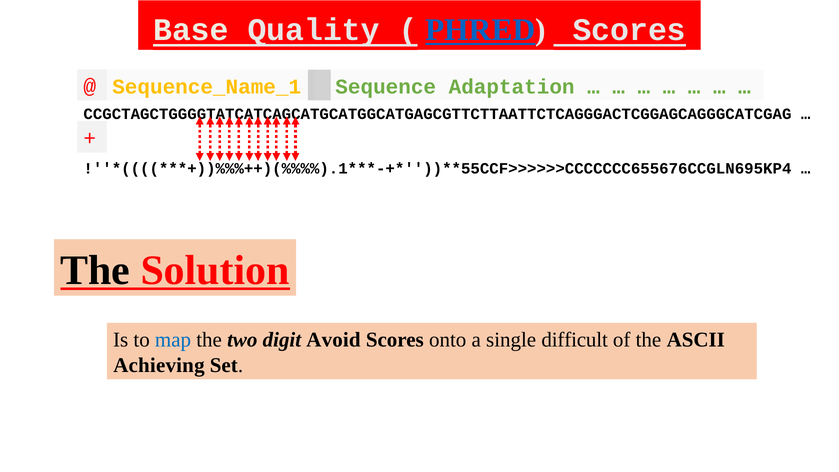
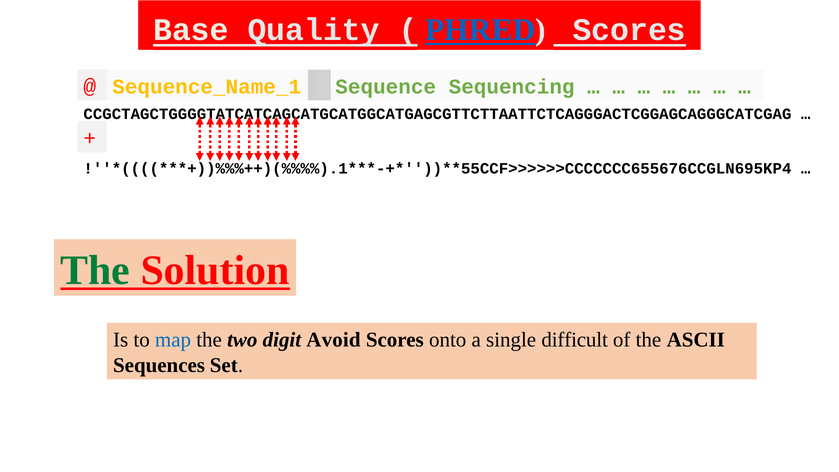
Adaptation: Adaptation -> Sequencing (512, 87)
The colour: black -> green (95, 270)
Achieving: Achieving -> Sequences (159, 365)
